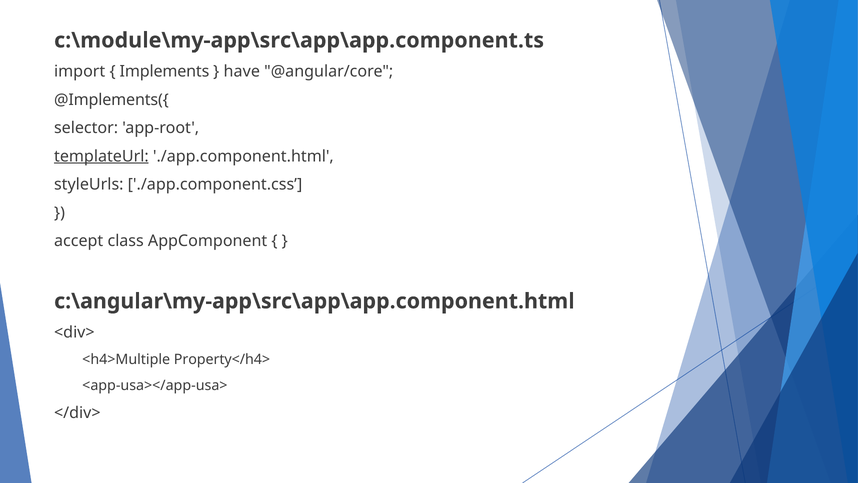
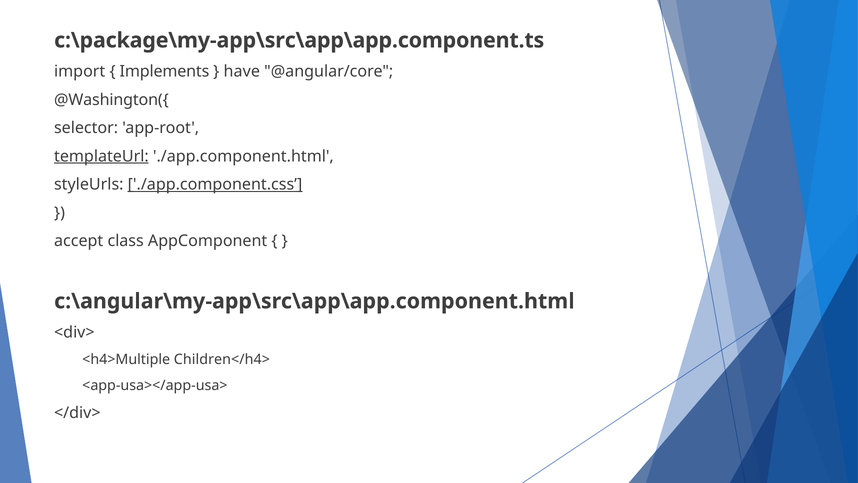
c:\module\my-app\src\app\app.component.ts: c:\module\my-app\src\app\app.component.ts -> c:\package\my-app\src\app\app.component.ts (299, 40)
@Implements({: @Implements({ -> @Washington({ (111, 100)
./app.component.css underline: none -> present (215, 184)
Property</h4>: Property</h4> -> Children</h4> (222, 359)
